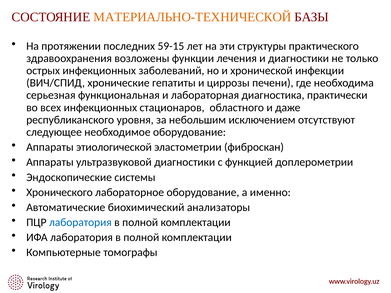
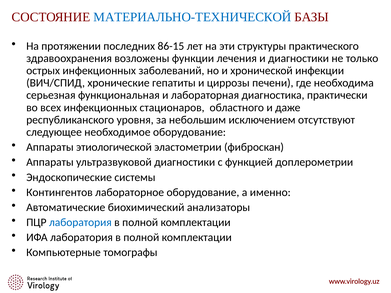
МАТЕРИАЛЬНО-ТЕХНИЧЕСКОЙ colour: orange -> blue (192, 17)
59-15: 59-15 -> 86-15 (171, 46)
Хронического: Хронического -> Контингентов (59, 192)
